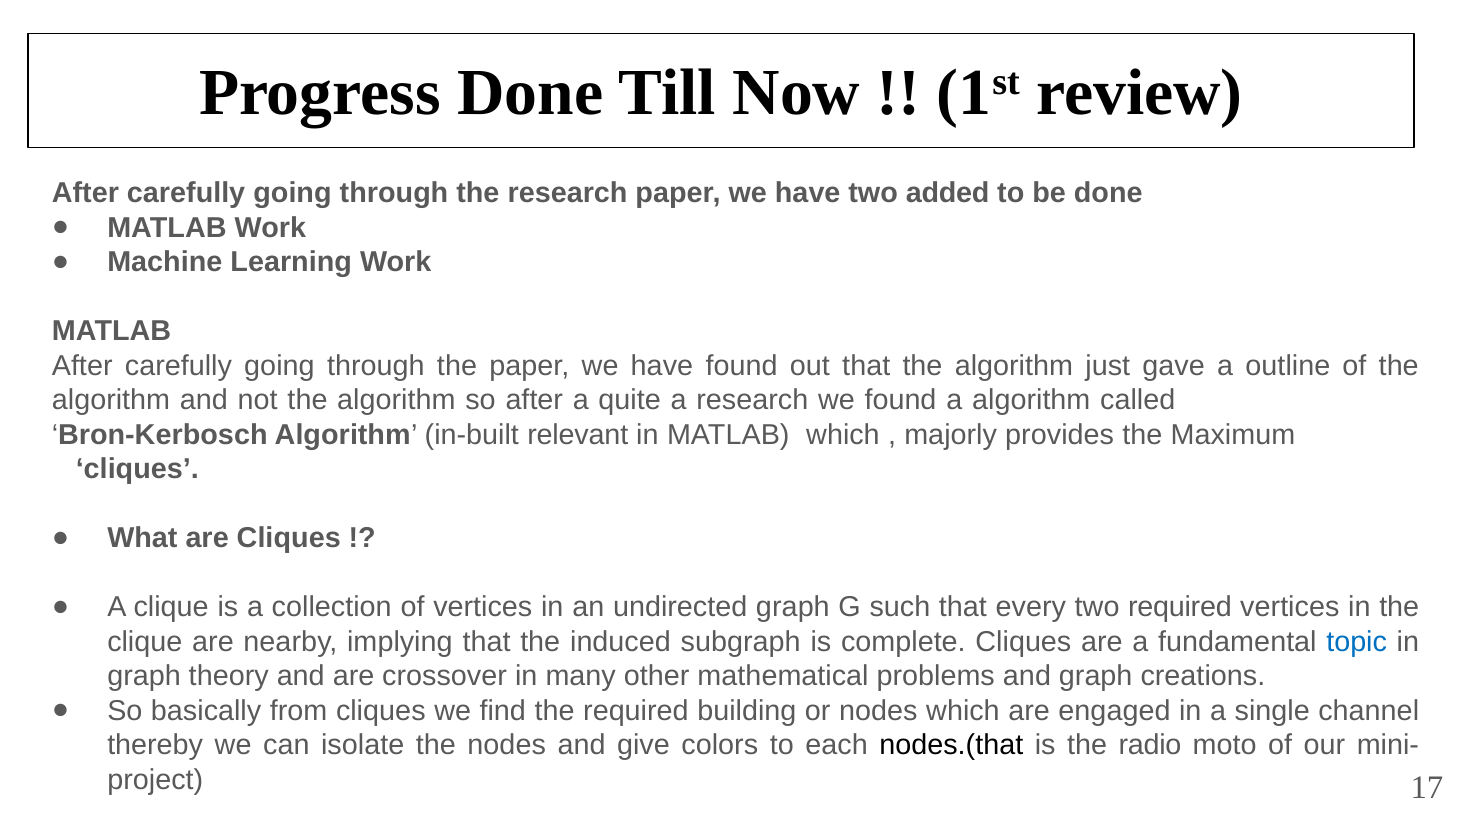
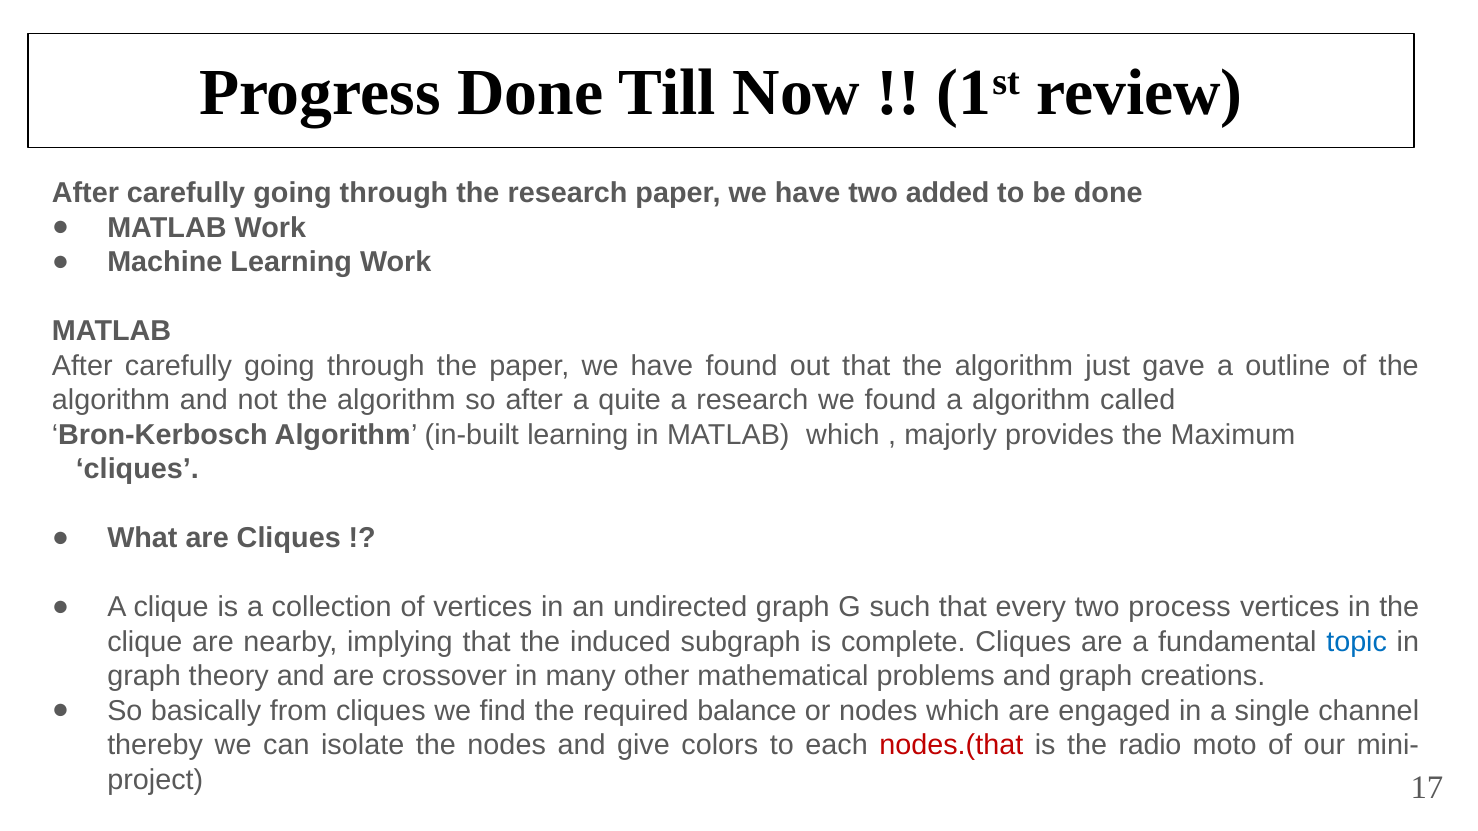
in-built relevant: relevant -> learning (578, 435)
two required: required -> process (1180, 607)
building: building -> balance (747, 711)
nodes.(that colour: black -> red (951, 746)
